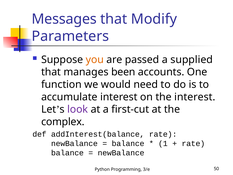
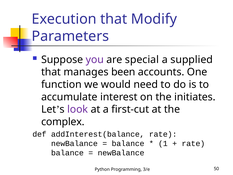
Messages: Messages -> Execution (64, 19)
you colour: orange -> purple (95, 60)
passed: passed -> special (142, 60)
the interest: interest -> initiates (195, 97)
